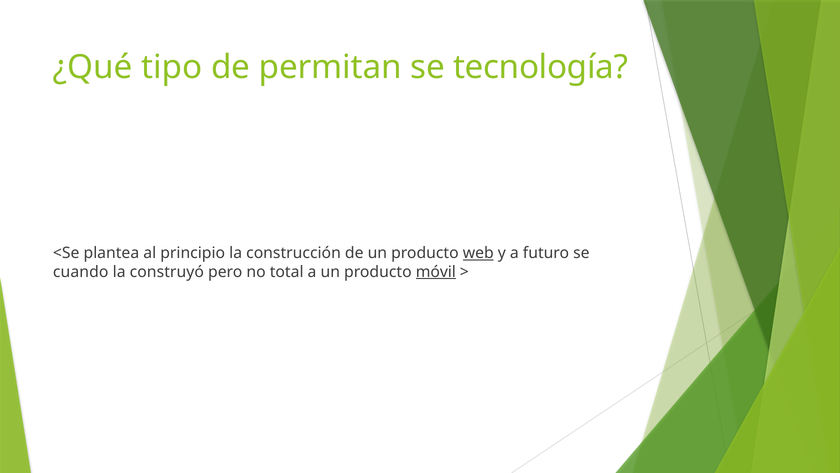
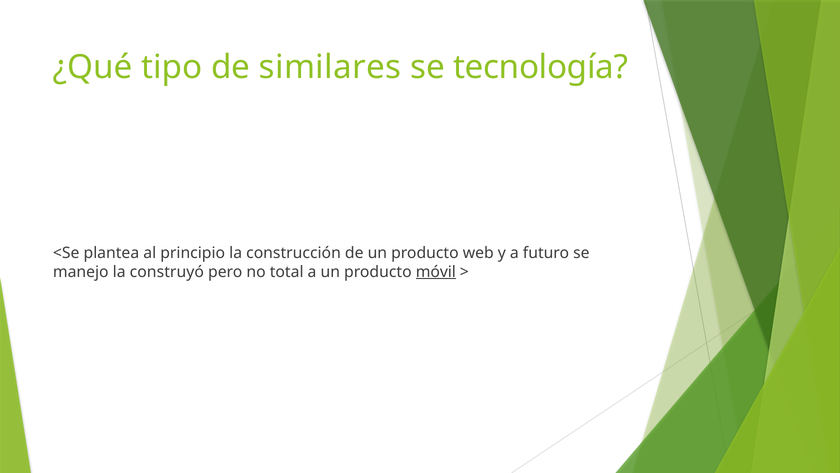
permitan: permitan -> similares (330, 67)
web underline: present -> none (478, 253)
cuando: cuando -> manejo (81, 272)
